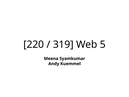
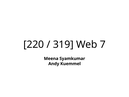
5: 5 -> 7 (103, 44)
